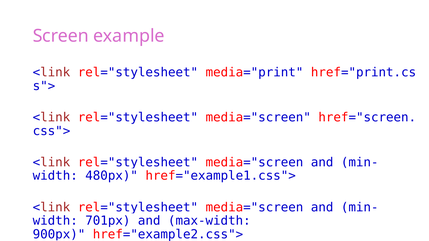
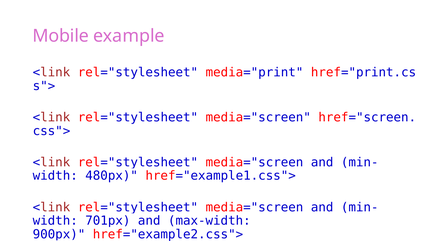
Screen: Screen -> Mobile (61, 36)
